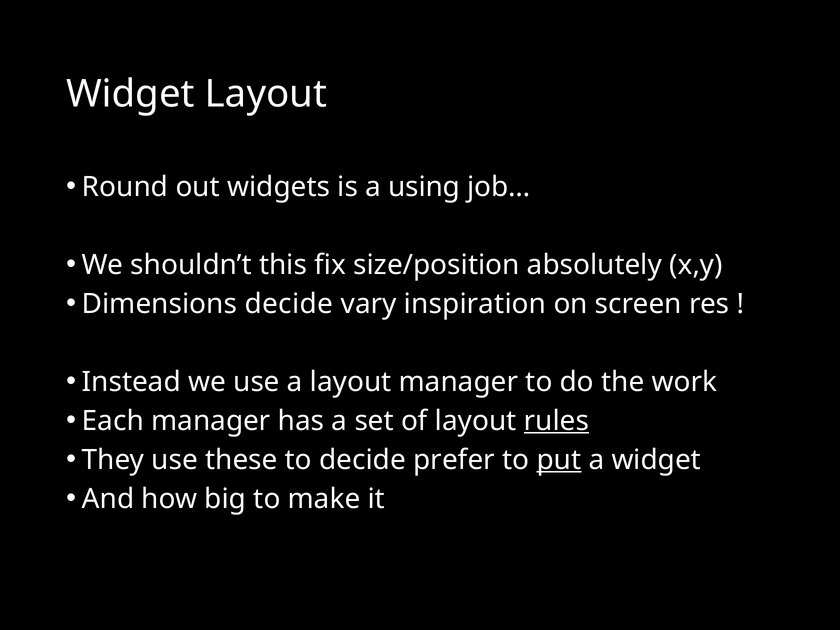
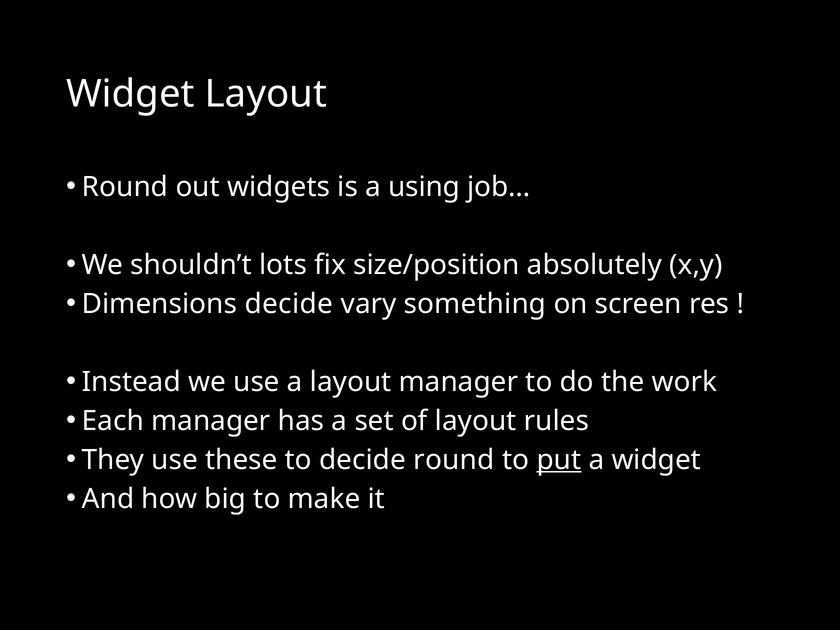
this: this -> lots (283, 265)
inspiration: inspiration -> something (475, 304)
rules underline: present -> none (556, 421)
decide prefer: prefer -> round (454, 460)
